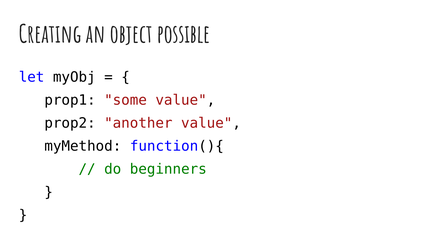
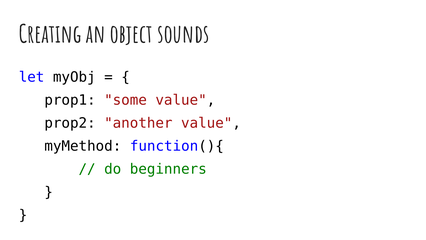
possible: possible -> sounds (183, 35)
